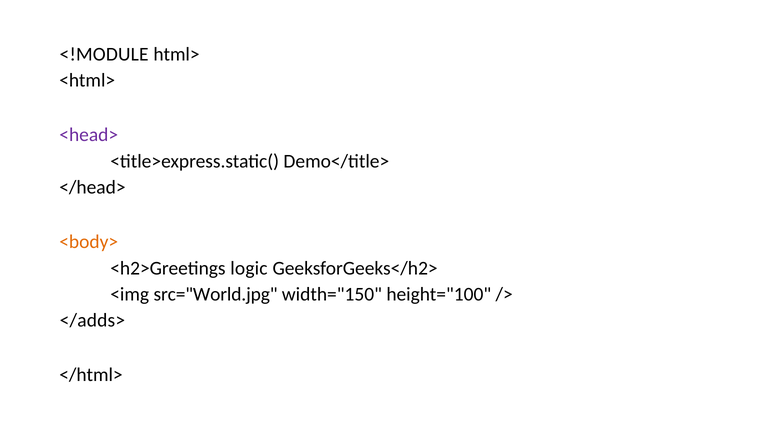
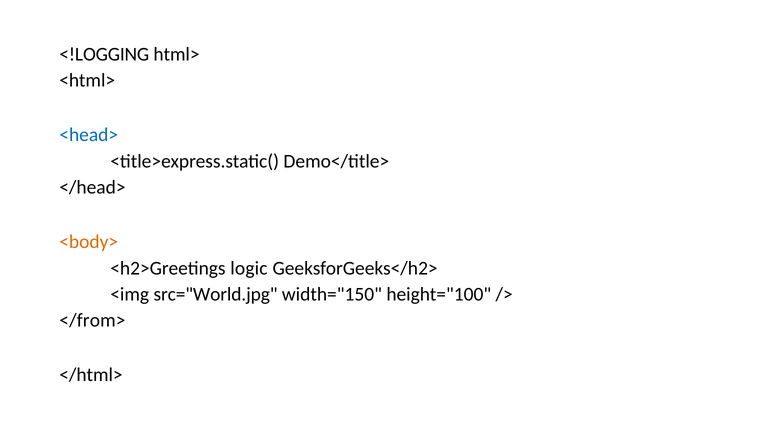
<!MODULE: <!MODULE -> <!LOGGING (104, 54)
<head> colour: purple -> blue (89, 135)
</adds>: </adds> -> </from> (92, 320)
